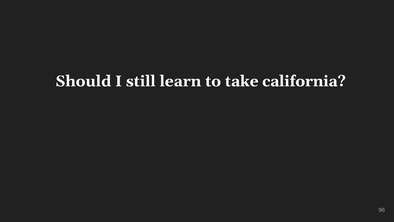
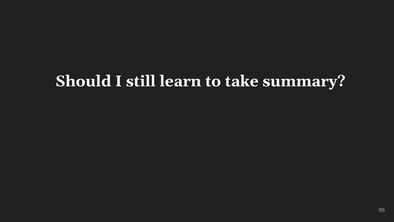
california: california -> summary (304, 81)
